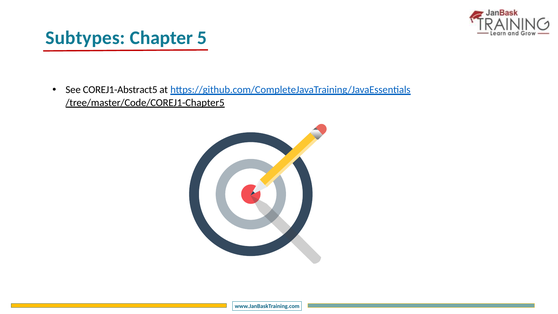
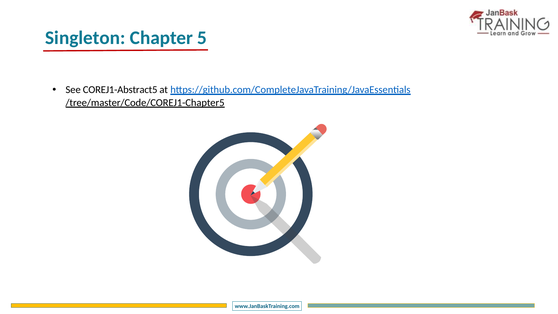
Subtypes: Subtypes -> Singleton (85, 38)
